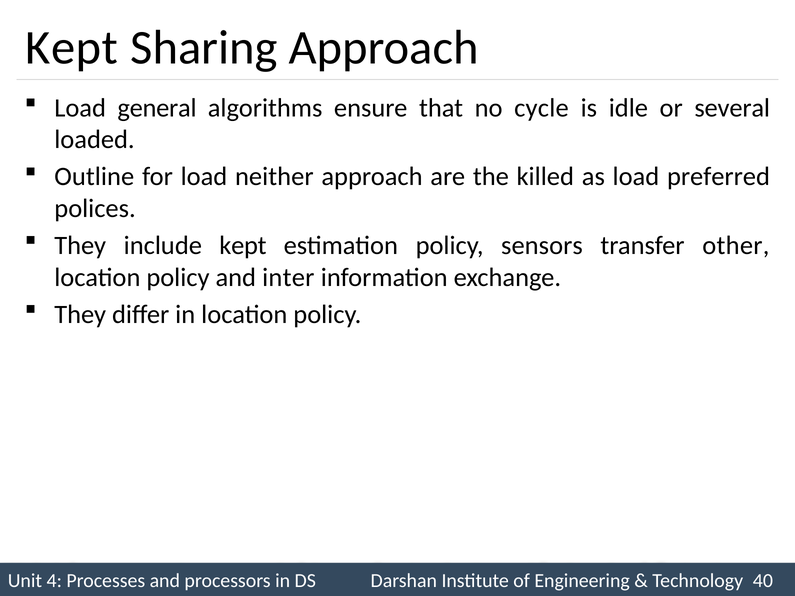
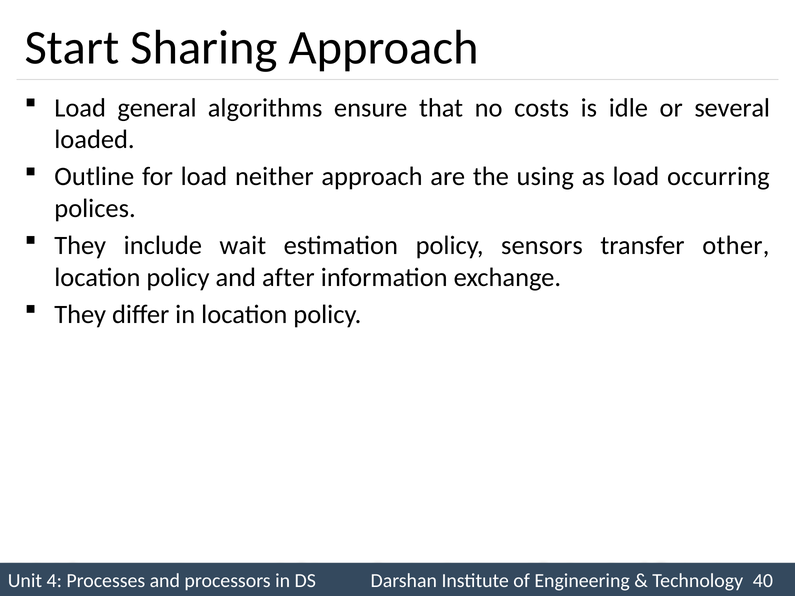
Kept: Kept -> Start (72, 48)
cycle: cycle -> costs (542, 108)
killed: killed -> using (545, 177)
preferred: preferred -> occurring (718, 177)
include kept: kept -> wait (243, 246)
inter: inter -> after (288, 277)
